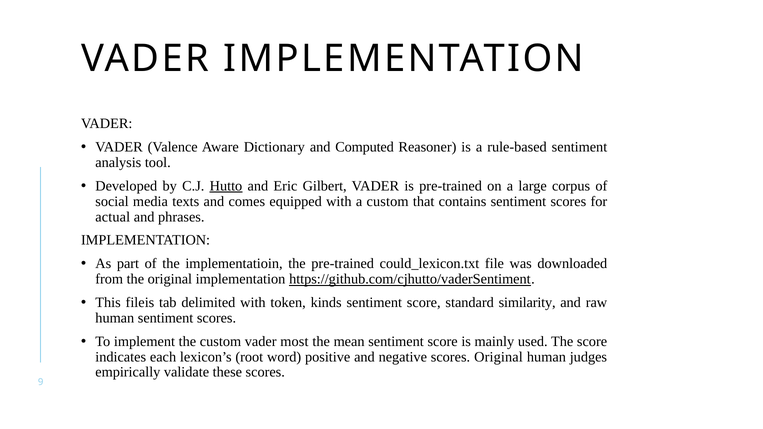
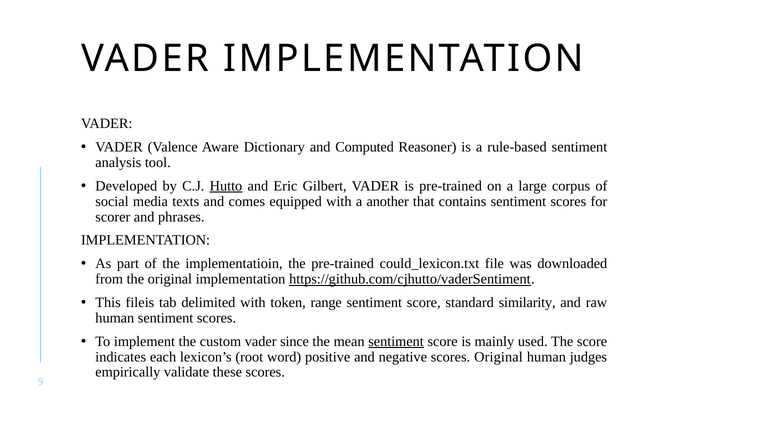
a custom: custom -> another (388, 202)
actual: actual -> scorer (113, 217)
kinds: kinds -> range (326, 303)
most: most -> since (295, 342)
sentiment underline: none -> present (396, 342)
